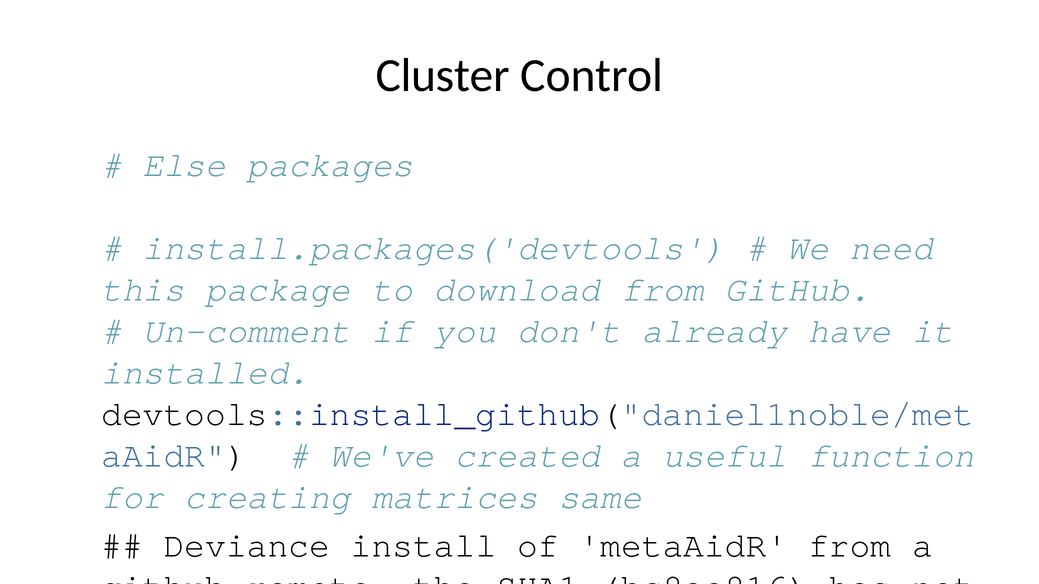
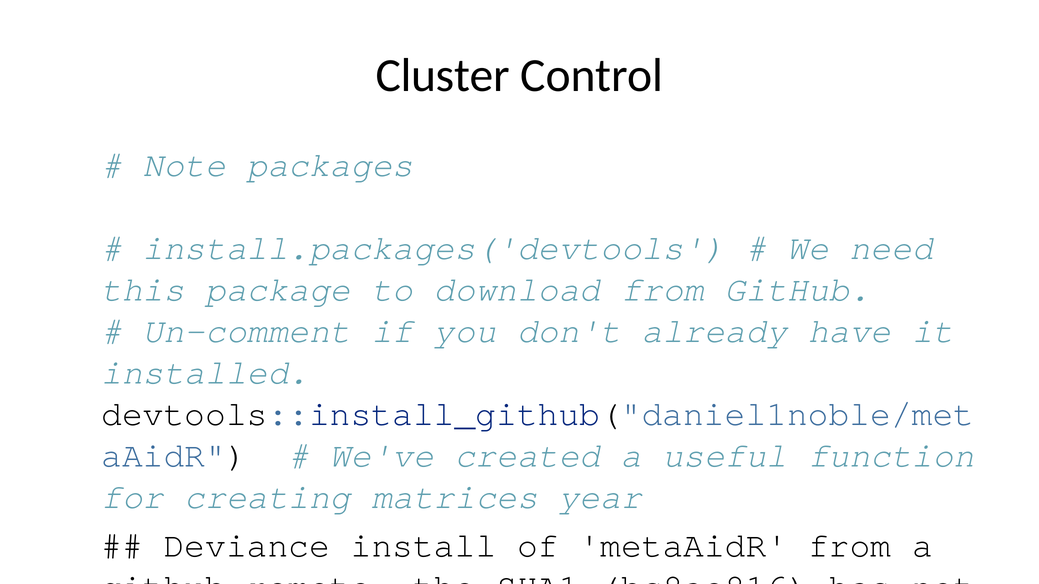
Else: Else -> Note (184, 165)
same: same -> year (600, 497)
